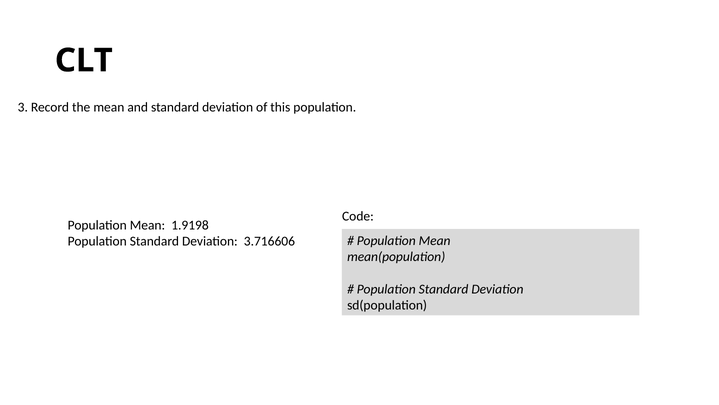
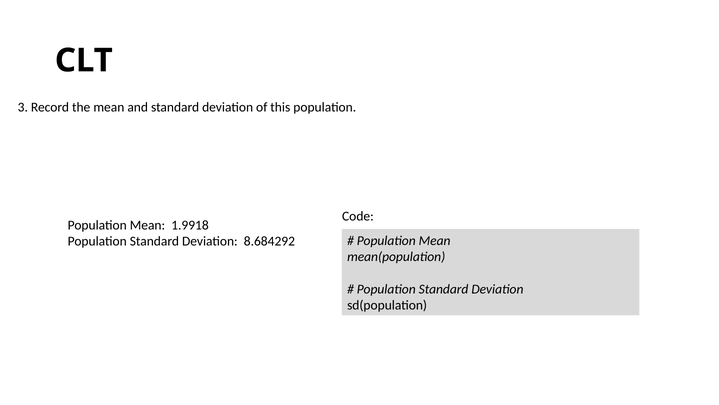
1.9198: 1.9198 -> 1.9918 (190, 225)
3.716606: 3.716606 -> 8.684292 (269, 241)
